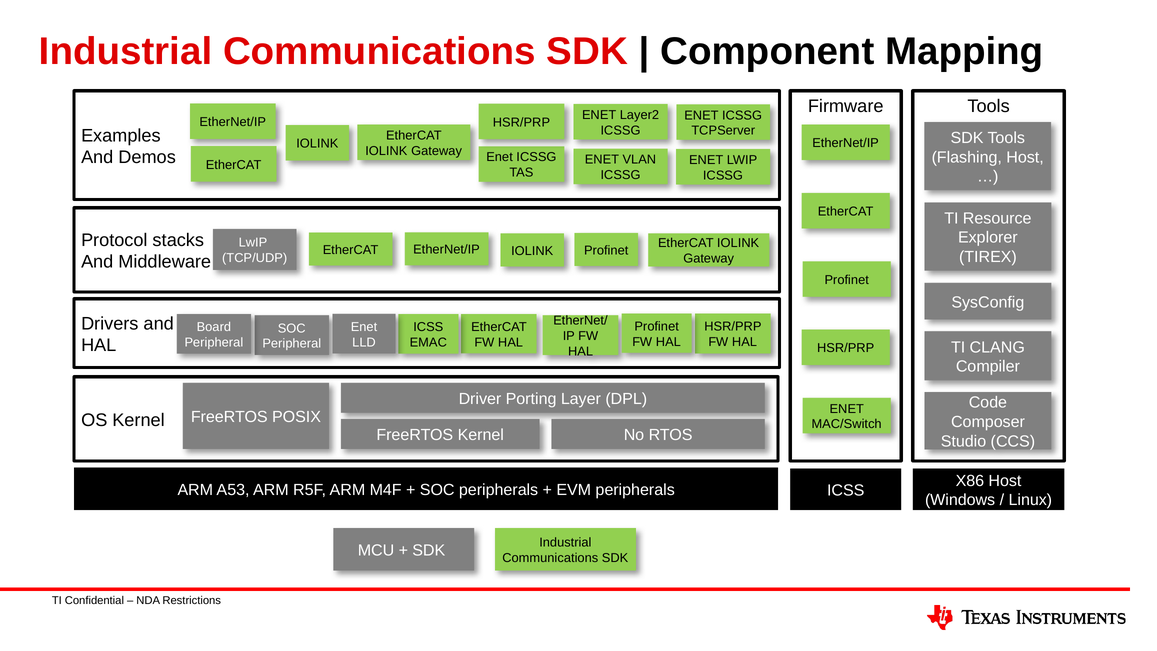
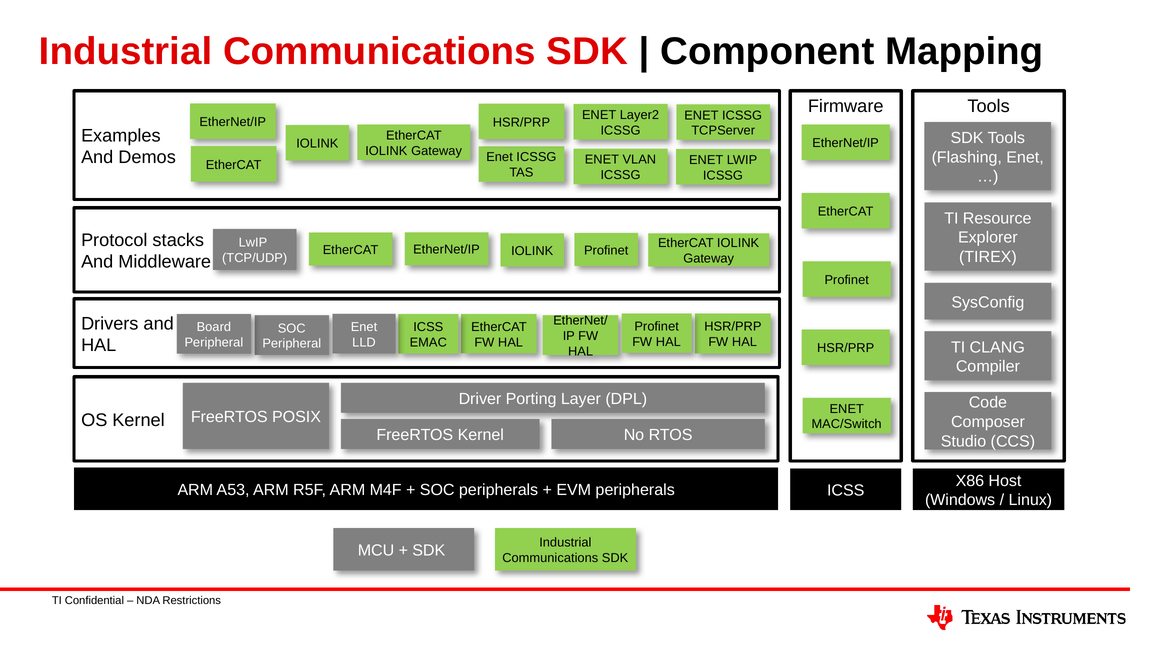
Flashing Host: Host -> Enet (1025, 157)
